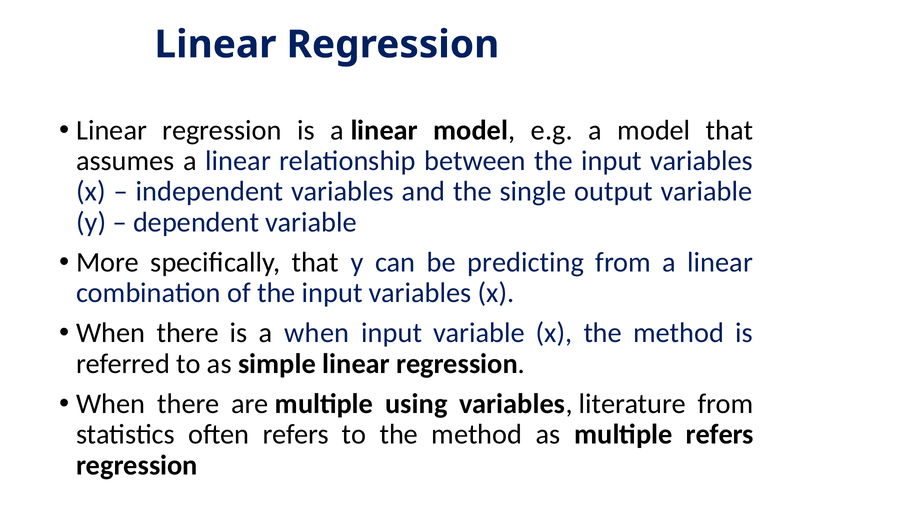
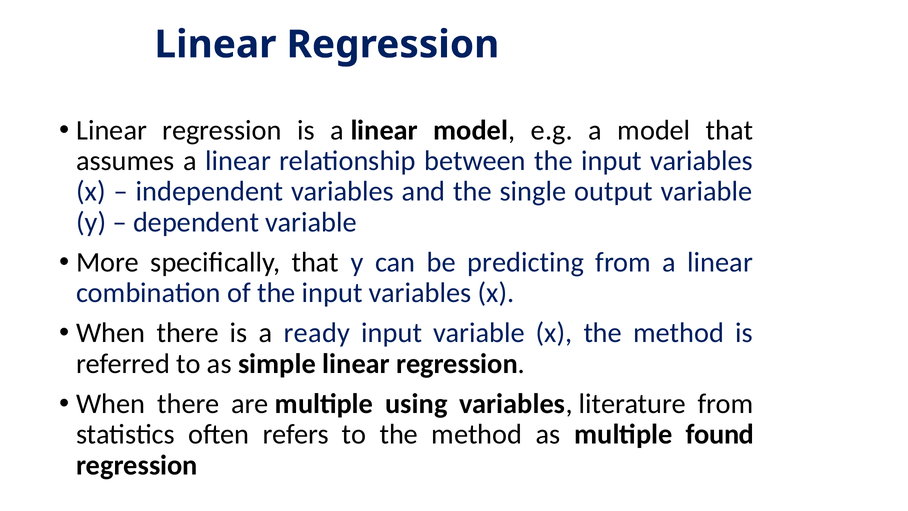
a when: when -> ready (317, 333)
multiple refers: refers -> found (720, 434)
